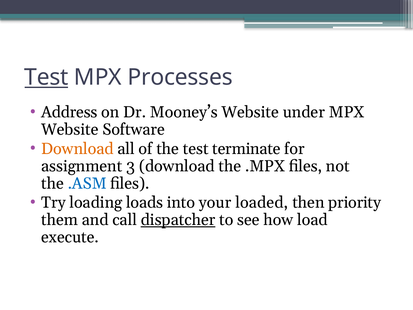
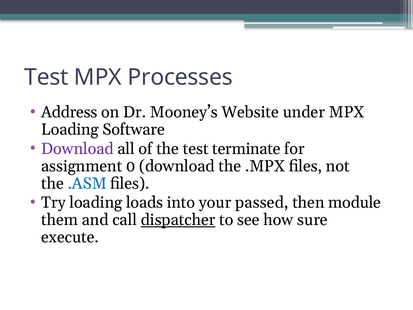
Test underline: present -> none (46, 77)
Website: Website -> Loading (70, 130)
Download colour: orange -> purple (77, 149)
3: 3 -> 0 (131, 166)
loaded: loaded -> passed (262, 202)
priority: priority -> module (355, 202)
load: load -> sure (312, 220)
